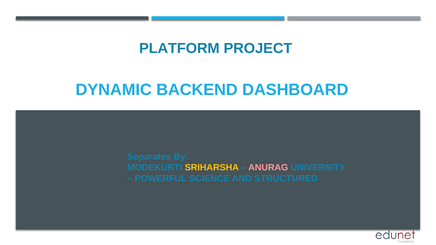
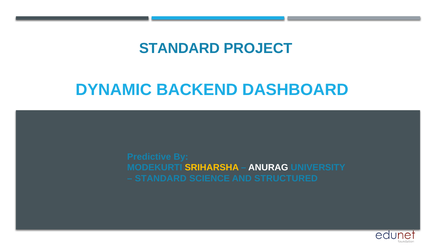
PLATFORM: PLATFORM -> STANDARD (179, 48)
Separates: Separates -> Predictive (149, 157)
ANURAG colour: pink -> white (268, 168)
POWERFUL: POWERFUL -> STANDARD (161, 179)
